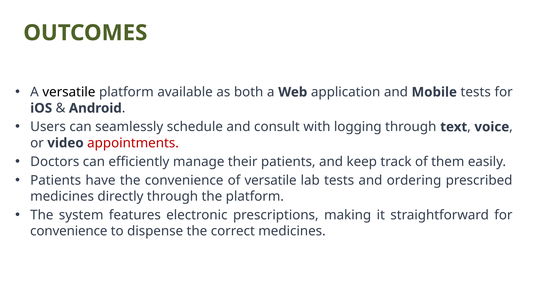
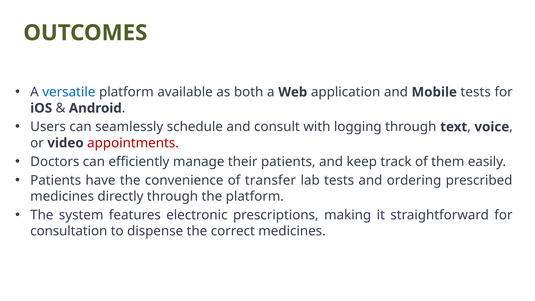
versatile colour: black -> blue (69, 92)
of versatile: versatile -> transfer (270, 180)
convenience: convenience -> consultation (69, 231)
